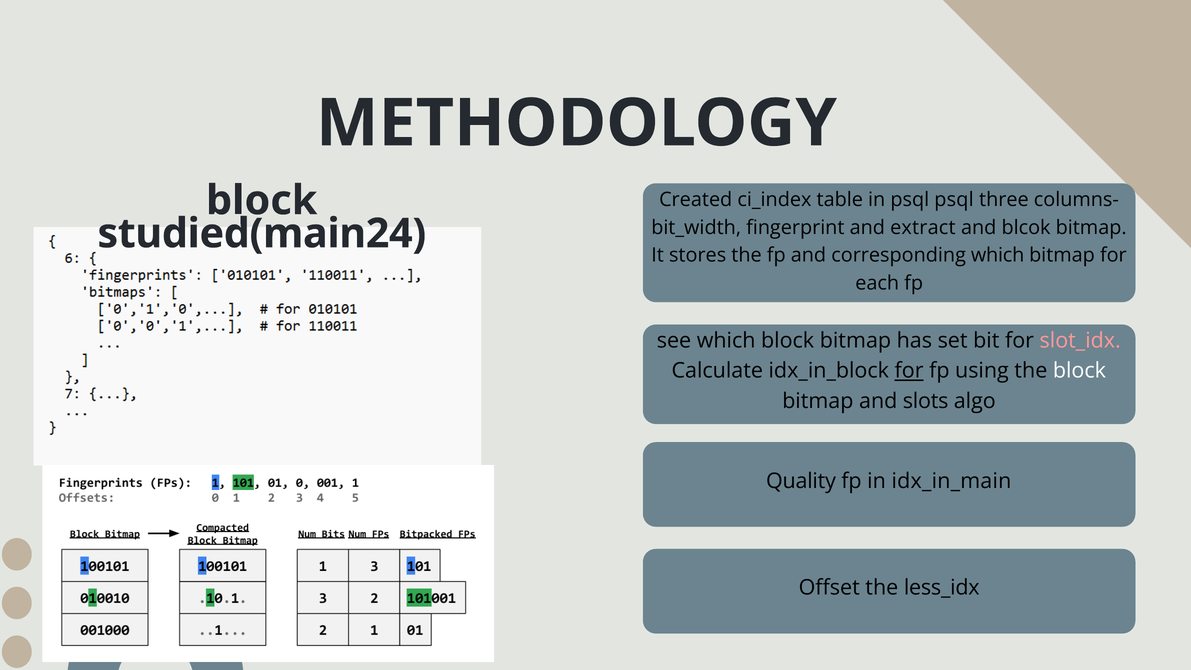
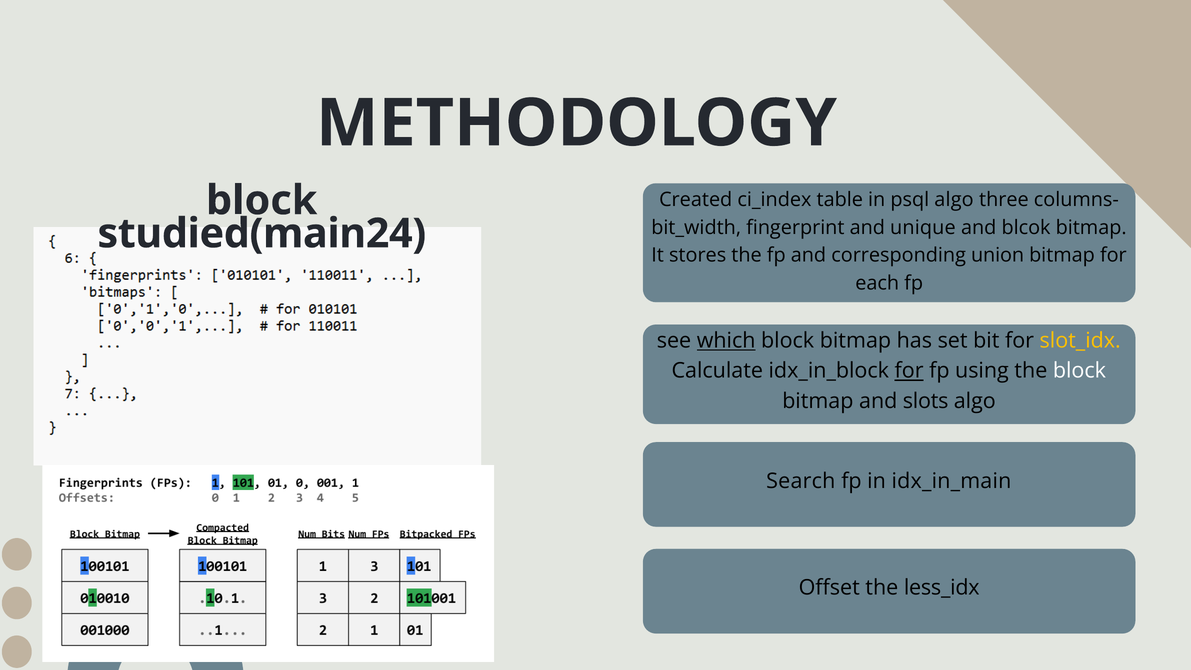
psql psql: psql -> algo (954, 200)
extract: extract -> unique (923, 227)
corresponding which: which -> union (998, 255)
which underline: none -> present (726, 341)
slot_idx colour: pink -> yellow (1080, 341)
Quality: Quality -> Search (801, 481)
